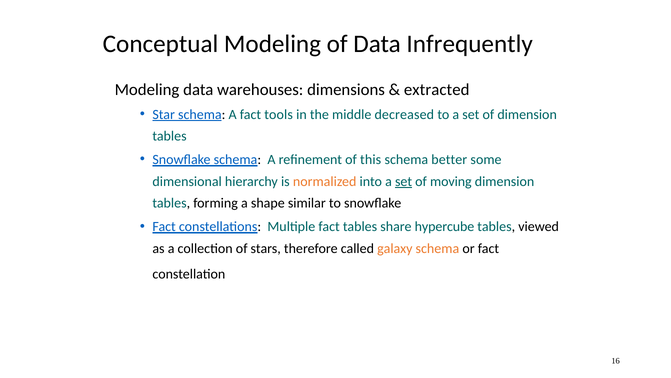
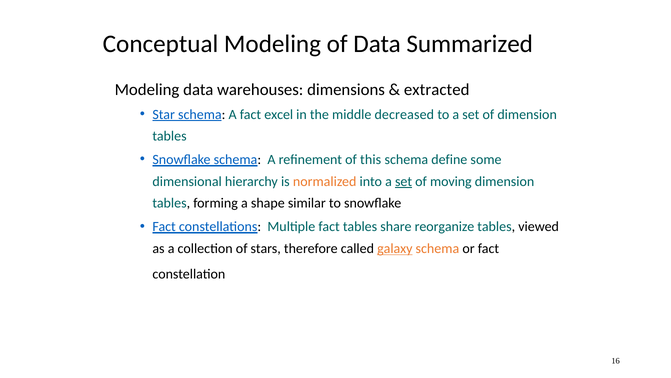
Infrequently: Infrequently -> Summarized (470, 44)
tools: tools -> excel (279, 114)
better: better -> define (449, 159)
hypercube: hypercube -> reorganize (444, 226)
galaxy underline: none -> present (395, 248)
